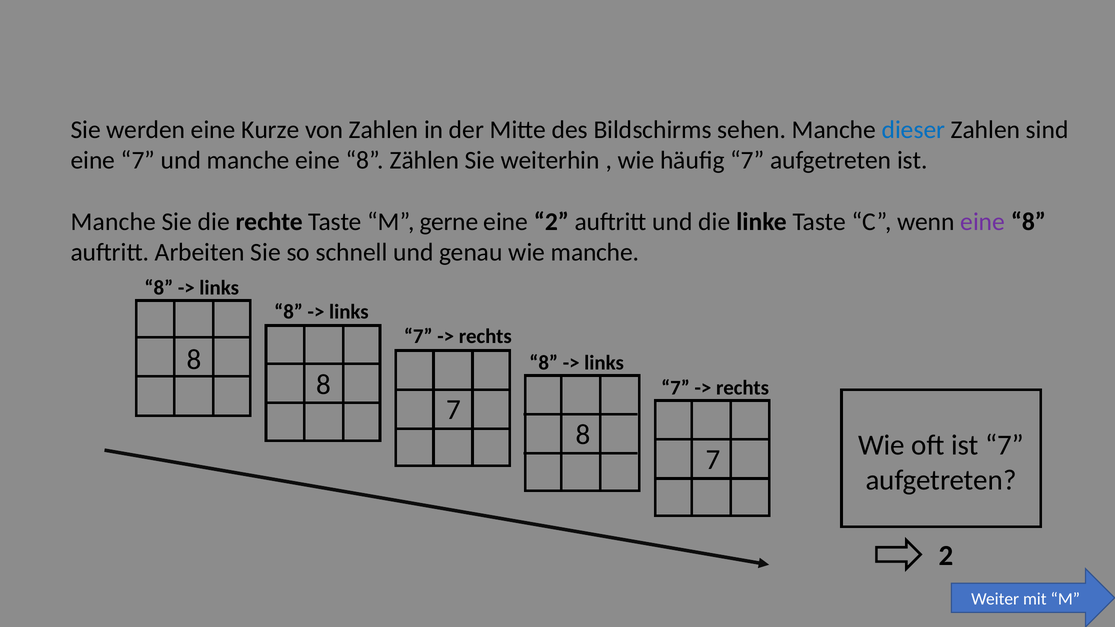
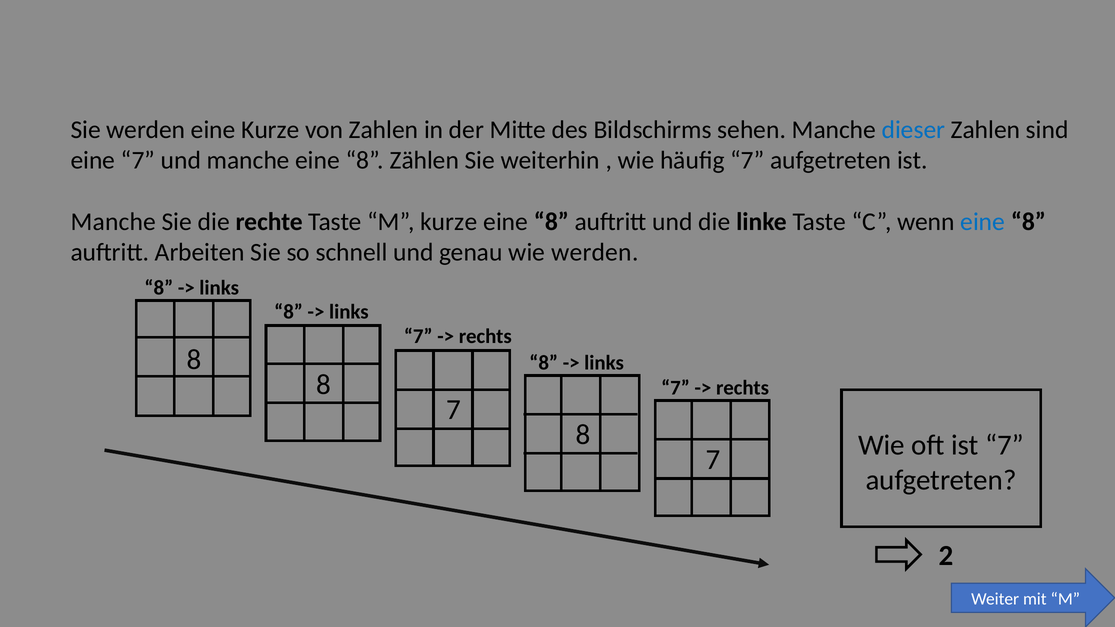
M gerne: gerne -> kurze (449, 222)
2: 2 -> 8 (551, 222)
eine colour: purple -> blue (983, 222)
wie manche: manche -> werden (595, 252)
